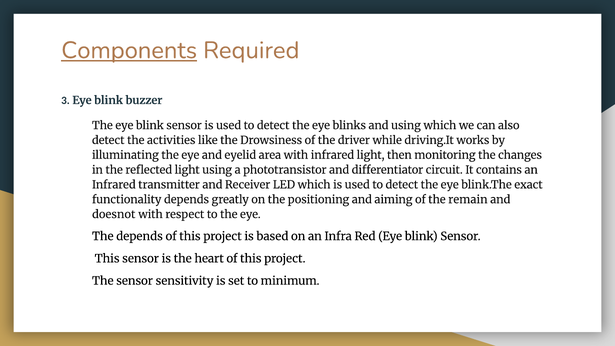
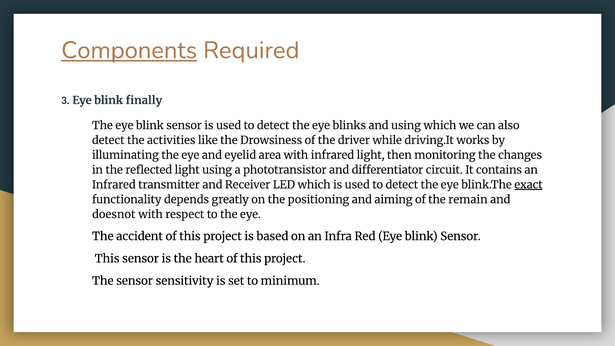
buzzer: buzzer -> finally (144, 100)
exact underline: none -> present (529, 185)
The depends: depends -> accident (140, 236)
